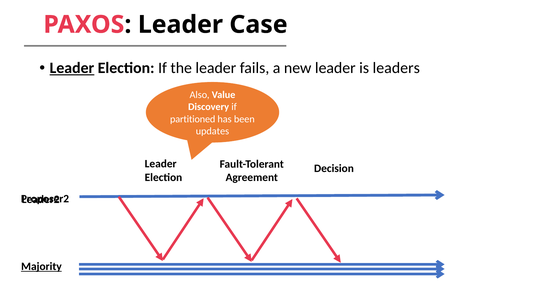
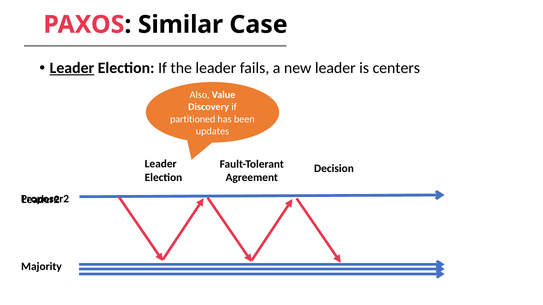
PAXOS Leader: Leader -> Similar (180, 25)
leaders: leaders -> centers (396, 68)
Majority underline: present -> none (41, 267)
